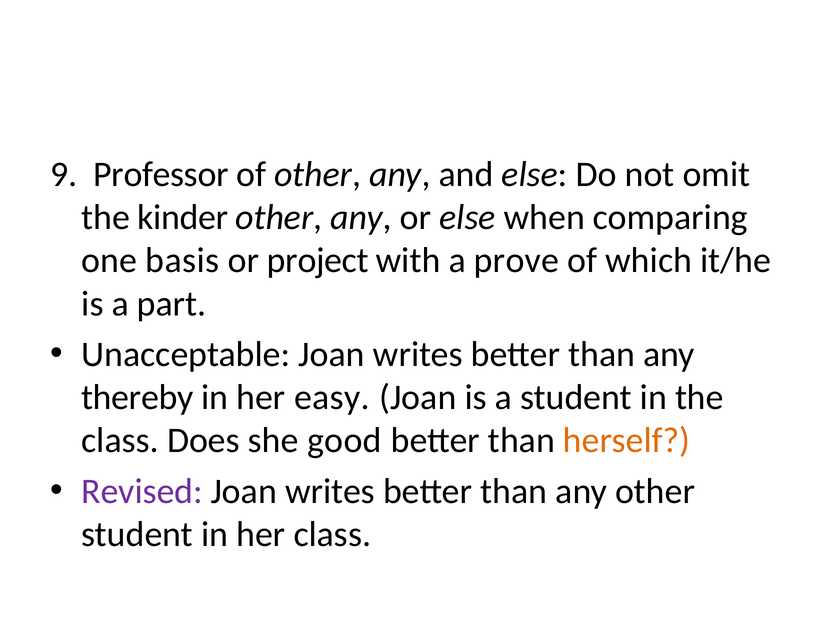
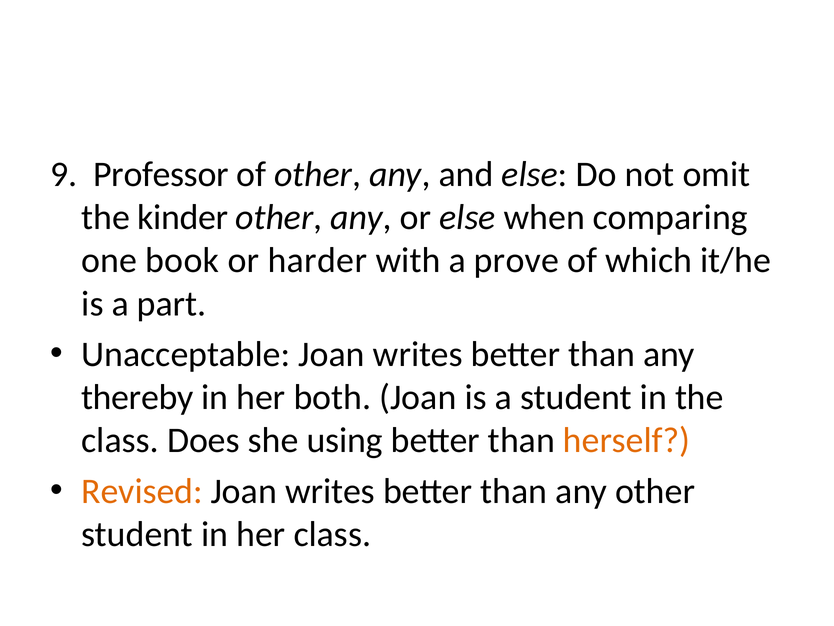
basis: basis -> book (182, 260)
project: project -> harder (317, 260)
easy: easy -> both (332, 397)
good: good -> using (345, 440)
Revised colour: purple -> orange (142, 491)
